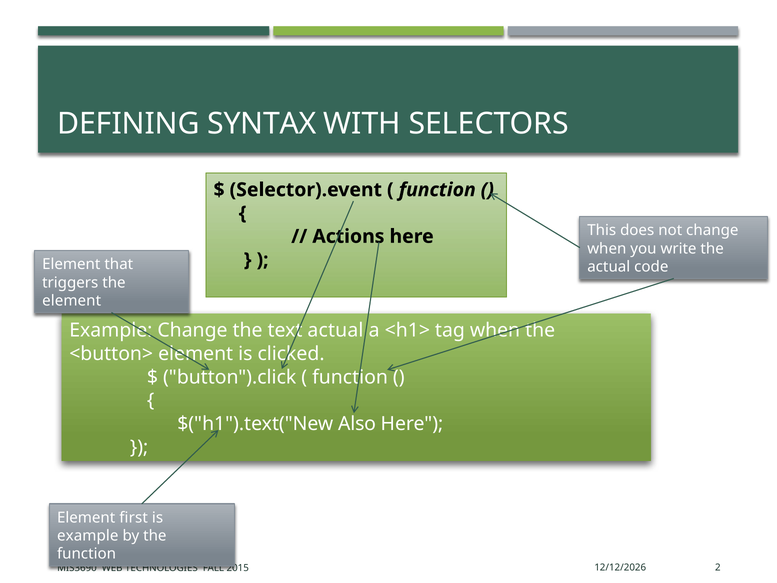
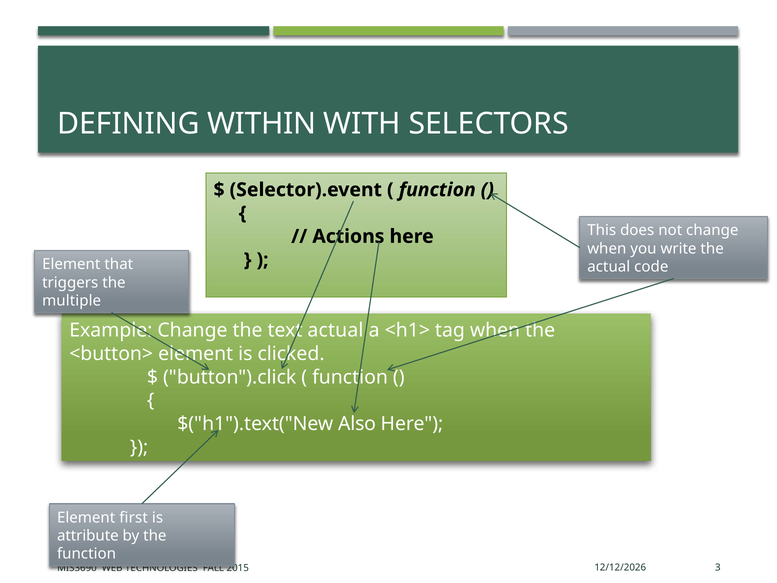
SYNTAX: SYNTAX -> WITHIN (262, 124)
element: element -> multiple (72, 301)
example: example -> attribute (88, 536)
2: 2 -> 3 (718, 567)
